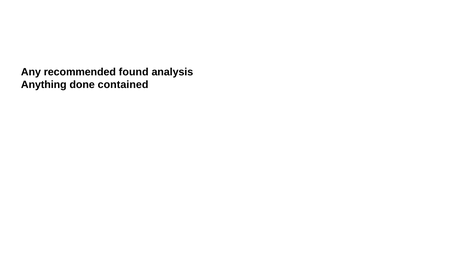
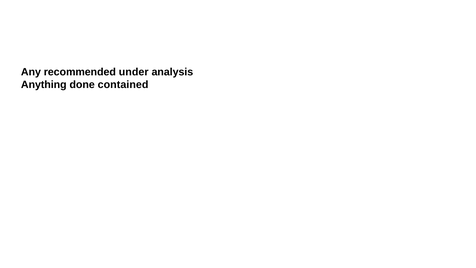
found: found -> under (134, 72)
